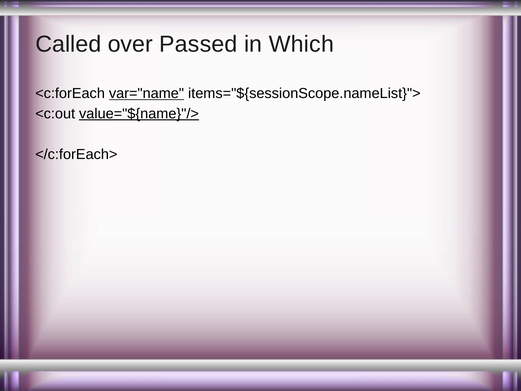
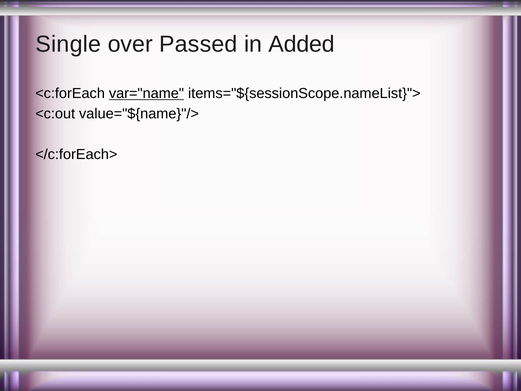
Called: Called -> Single (68, 44)
Which: Which -> Added (302, 44)
value="${name}"/> underline: present -> none (139, 114)
